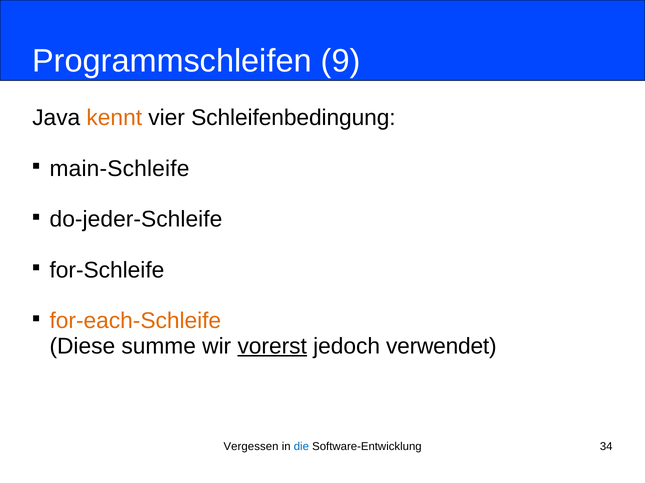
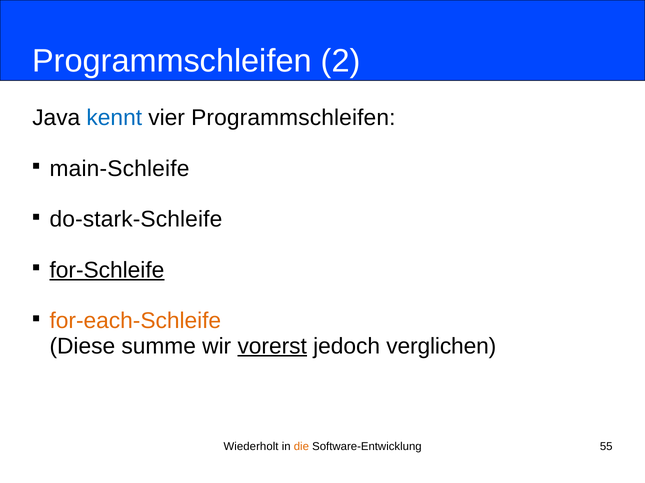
9: 9 -> 2 (341, 61)
kennt colour: orange -> blue (114, 118)
vier Schleifenbedingung: Schleifenbedingung -> Programmschleifen (293, 118)
do-jeder-Schleife: do-jeder-Schleife -> do-stark-Schleife (136, 220)
for-Schleife underline: none -> present (107, 270)
verwendet: verwendet -> verglichen (441, 347)
Vergessen: Vergessen -> Wiederholt (251, 447)
die colour: blue -> orange (301, 447)
34: 34 -> 55 (606, 447)
